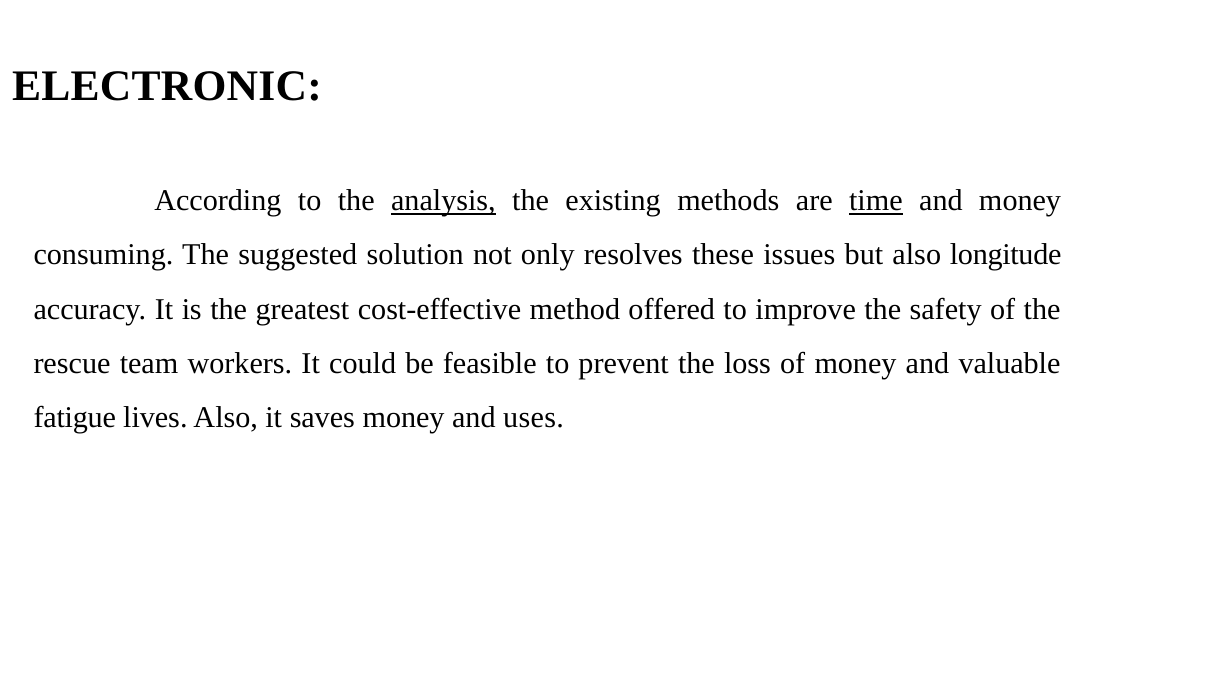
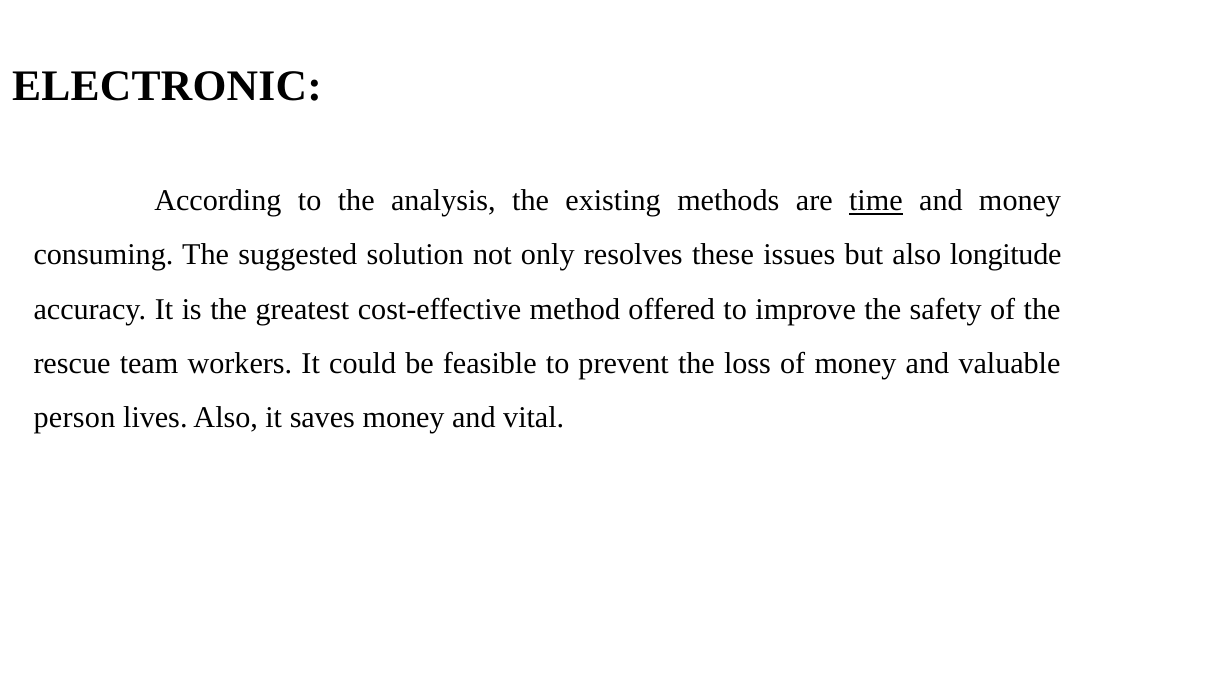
analysis underline: present -> none (443, 201)
fatigue: fatigue -> person (75, 418)
uses: uses -> vital (534, 418)
